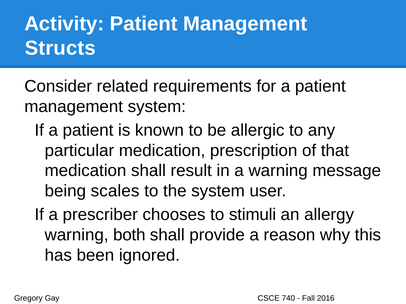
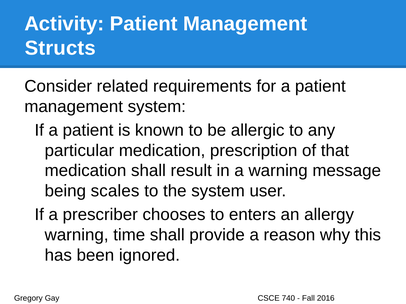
stimuli: stimuli -> enters (252, 215)
both: both -> time (129, 235)
